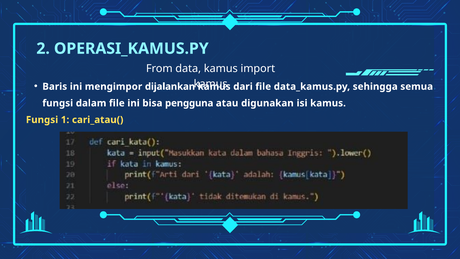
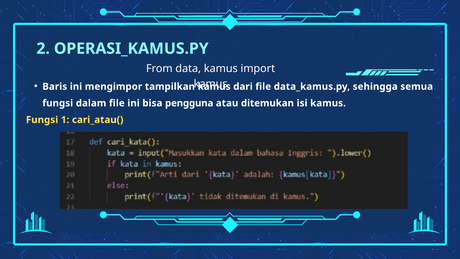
dijalankan: dijalankan -> tampilkan (170, 86)
digunakan: digunakan -> ditemukan (267, 103)
